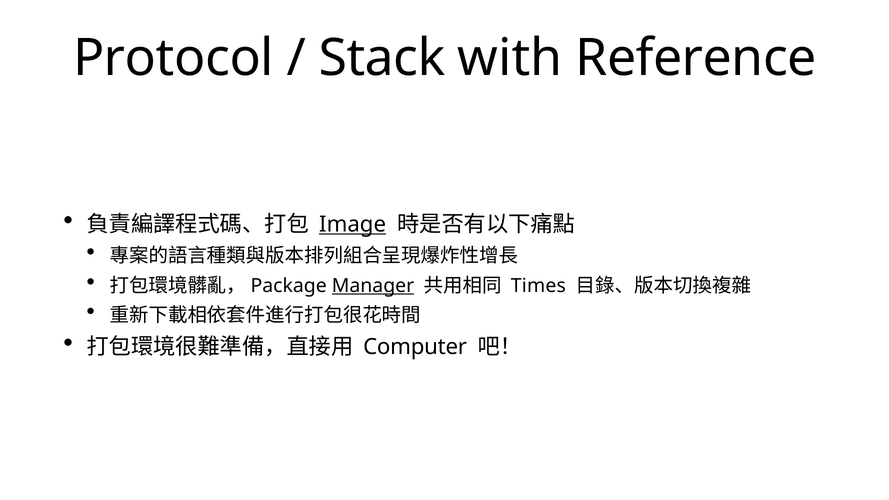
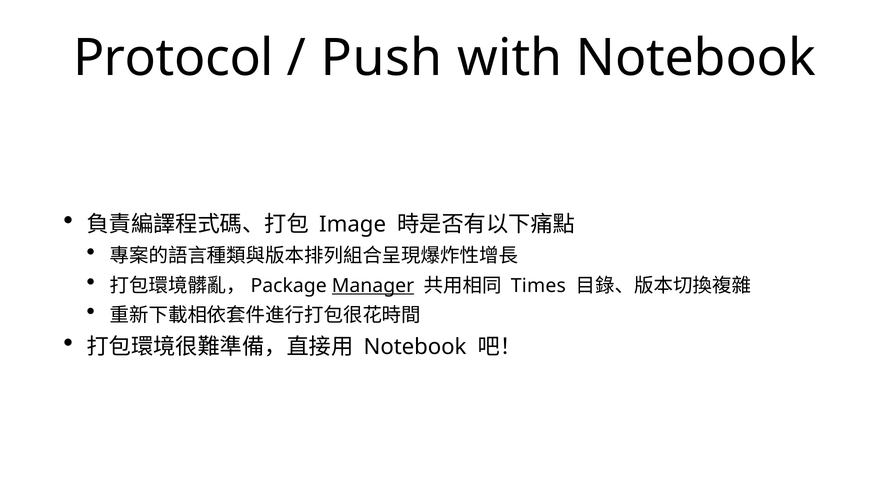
Stack: Stack -> Push (382, 58)
with Reference: Reference -> Notebook (696, 58)
Image underline: present -> none (353, 225)
Computer: Computer -> Notebook (415, 347)
